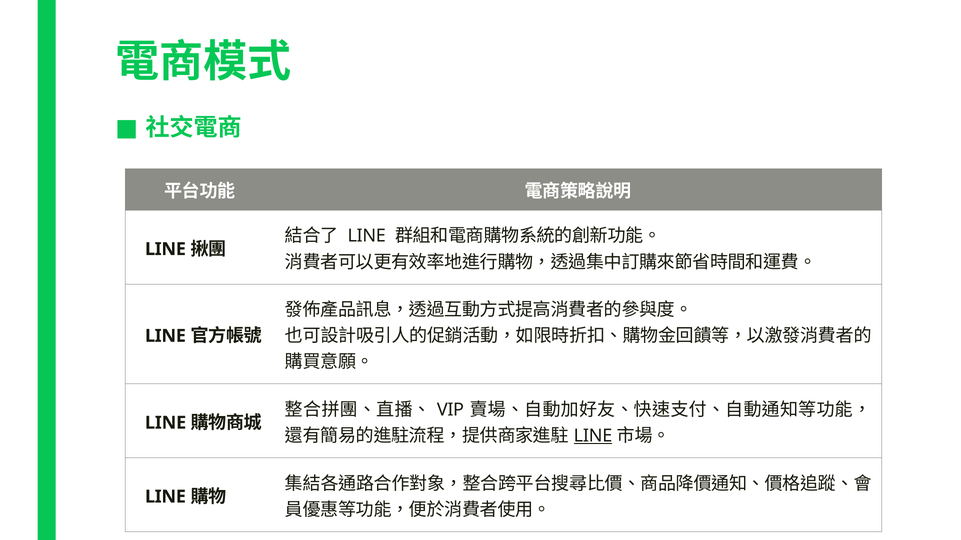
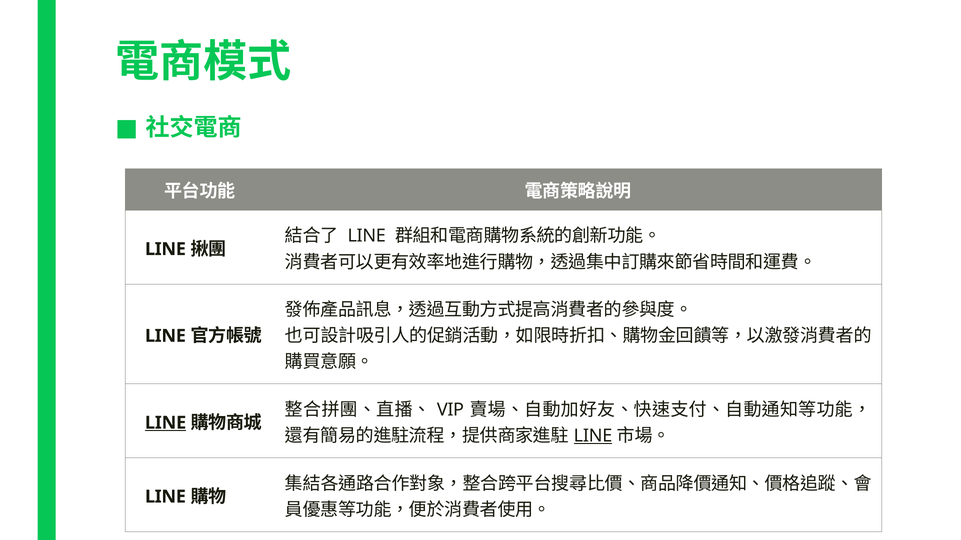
LINE underline: none -> present (166, 423)
